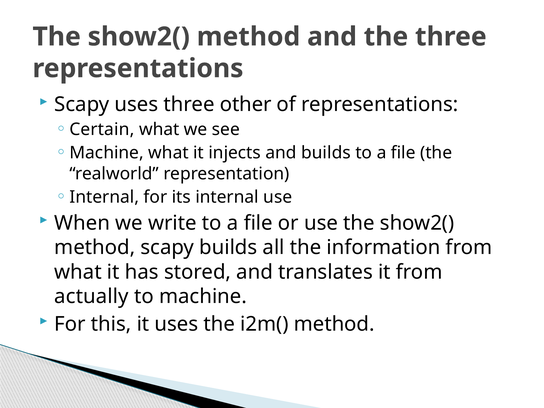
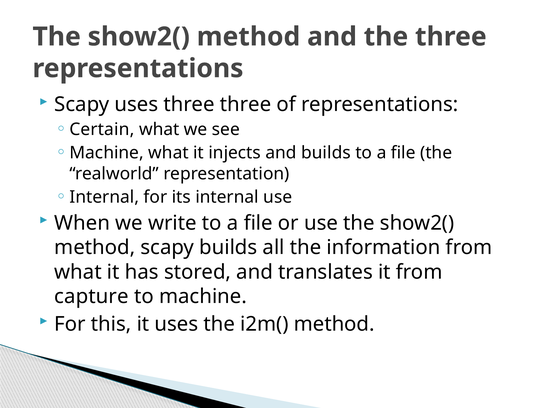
three other: other -> three (246, 104)
actually: actually -> capture (91, 296)
